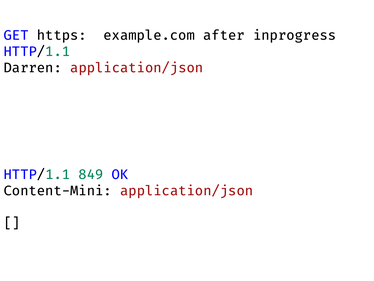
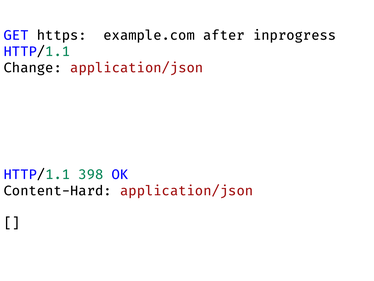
Darren: Darren -> Change (33, 68)
849: 849 -> 398 (91, 174)
Content-Mini: Content-Mini -> Content-Hard (58, 191)
